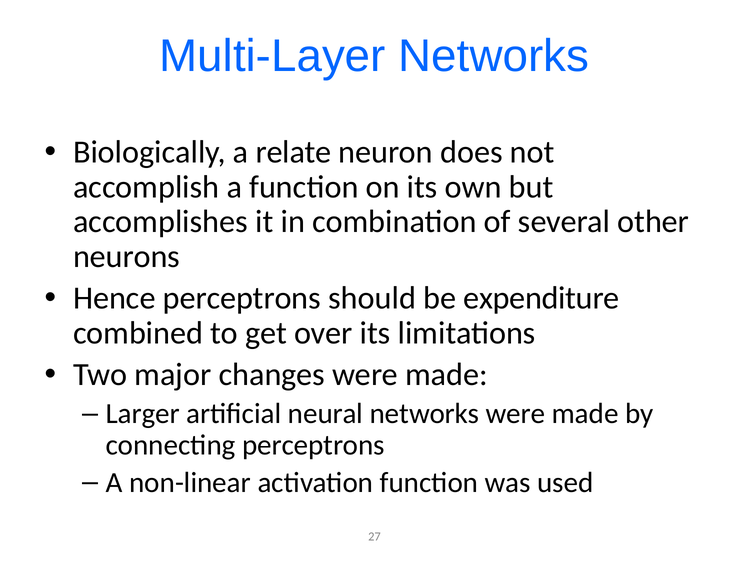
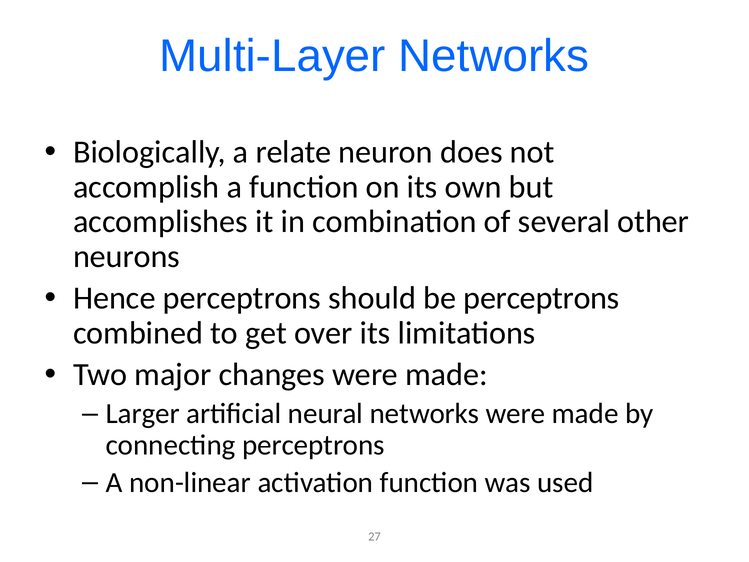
be expenditure: expenditure -> perceptrons (541, 298)
